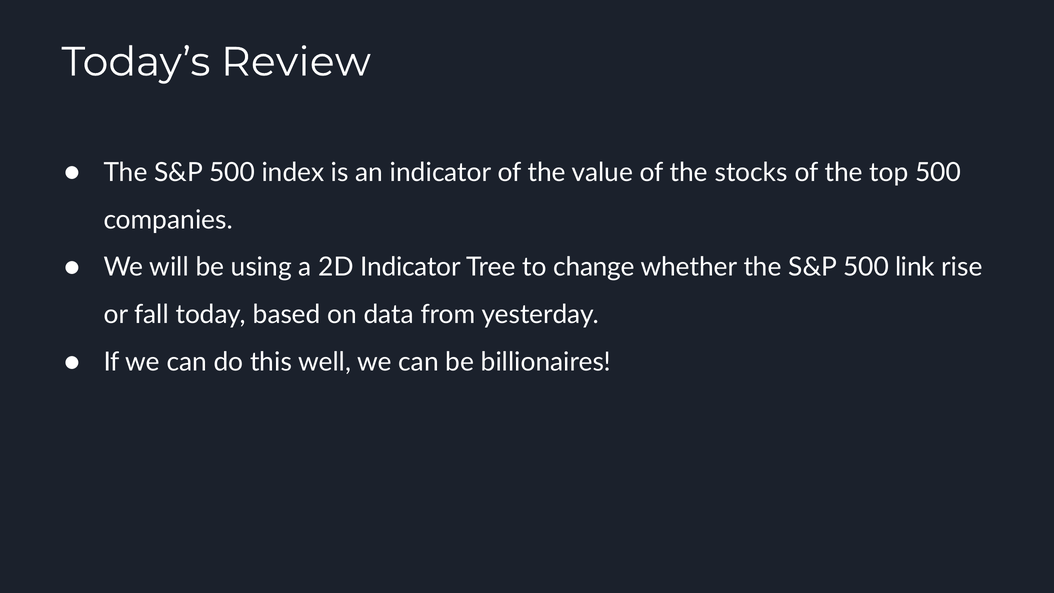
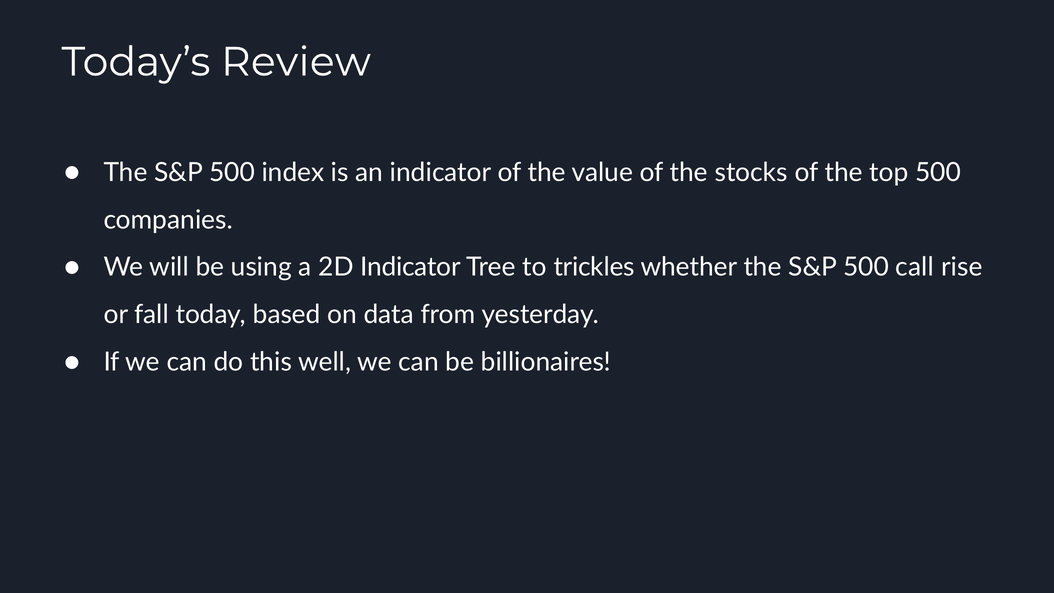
change: change -> trickles (594, 267)
link: link -> call (915, 267)
